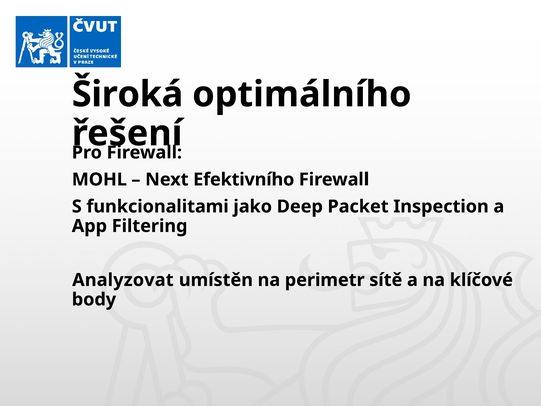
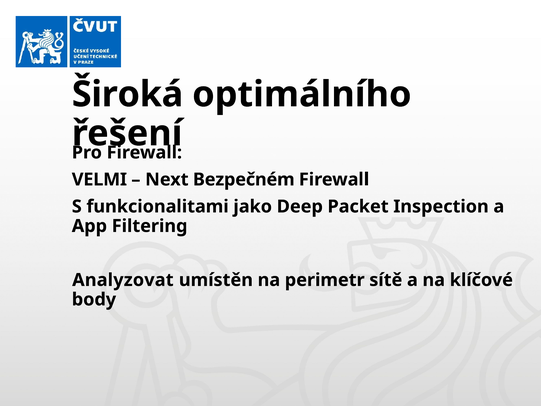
MOHL: MOHL -> VELMI (99, 179)
Efektivního: Efektivního -> Bezpečném (244, 179)
